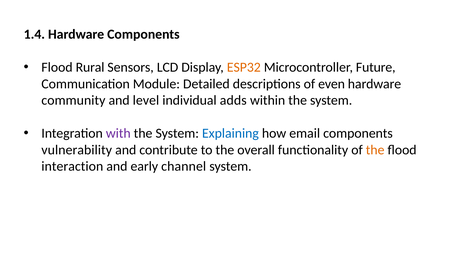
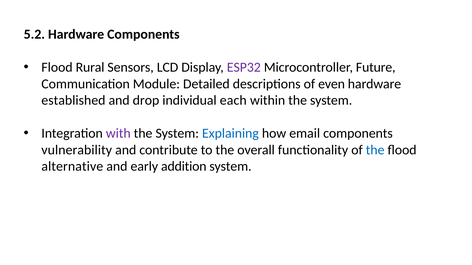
1.4: 1.4 -> 5.2 (34, 34)
ESP32 colour: orange -> purple (244, 67)
community: community -> established (73, 101)
level: level -> drop (146, 101)
adds: adds -> each (233, 101)
the colour: orange -> blue (375, 150)
interaction: interaction -> alternative (72, 167)
channel: channel -> addition (184, 167)
